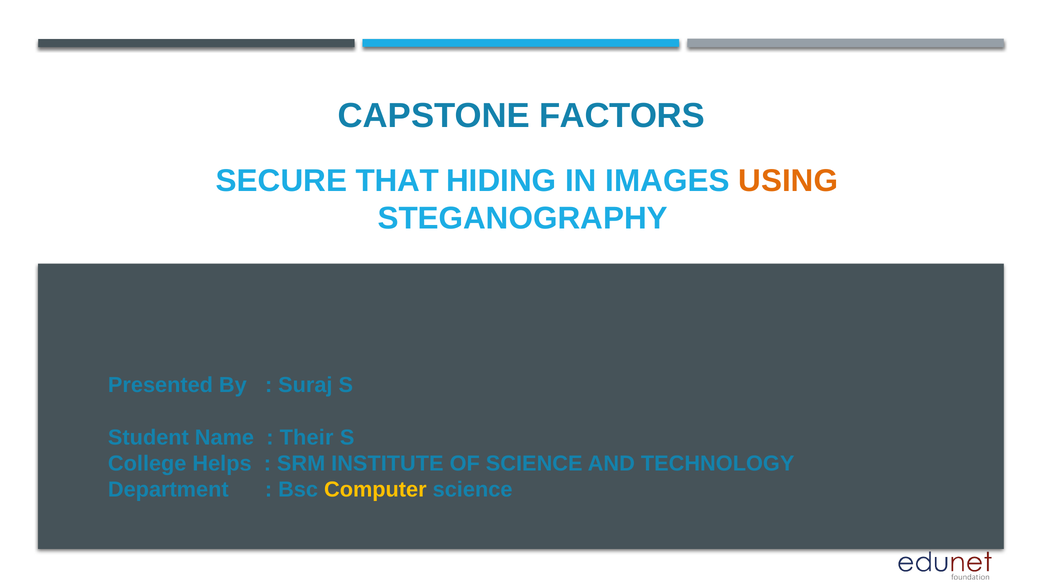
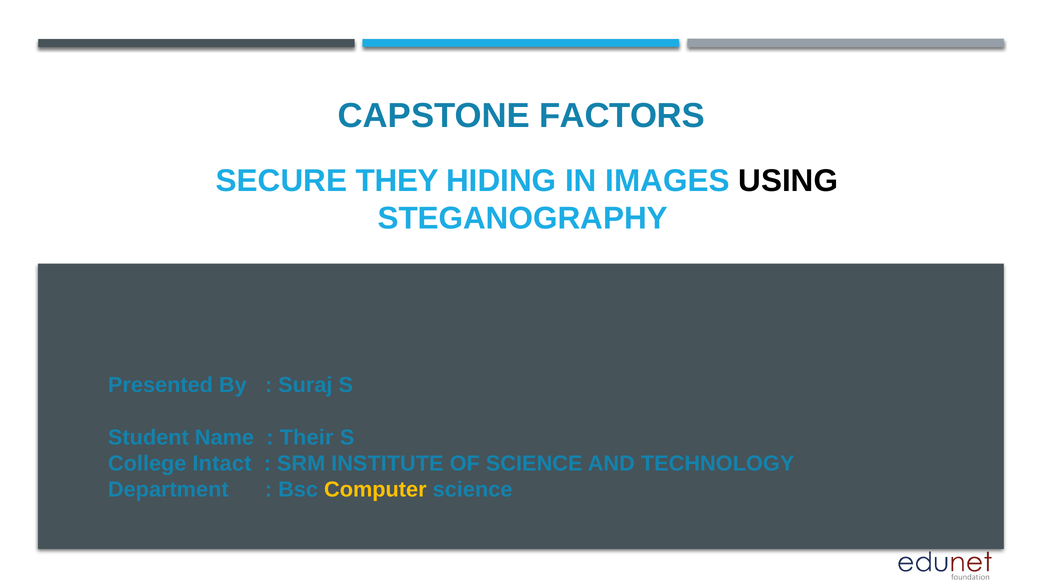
THAT: THAT -> THEY (397, 181)
USING colour: orange -> black (788, 181)
Helps: Helps -> Intact (222, 464)
